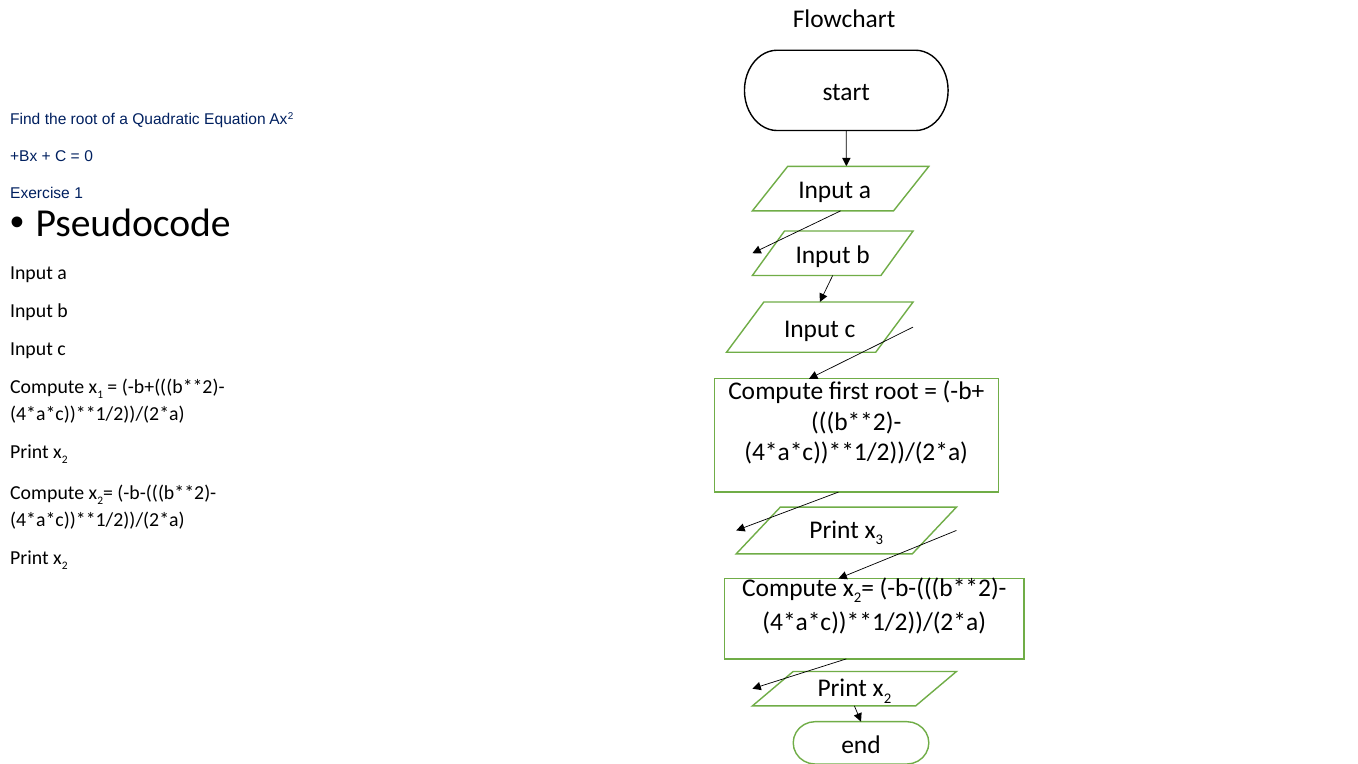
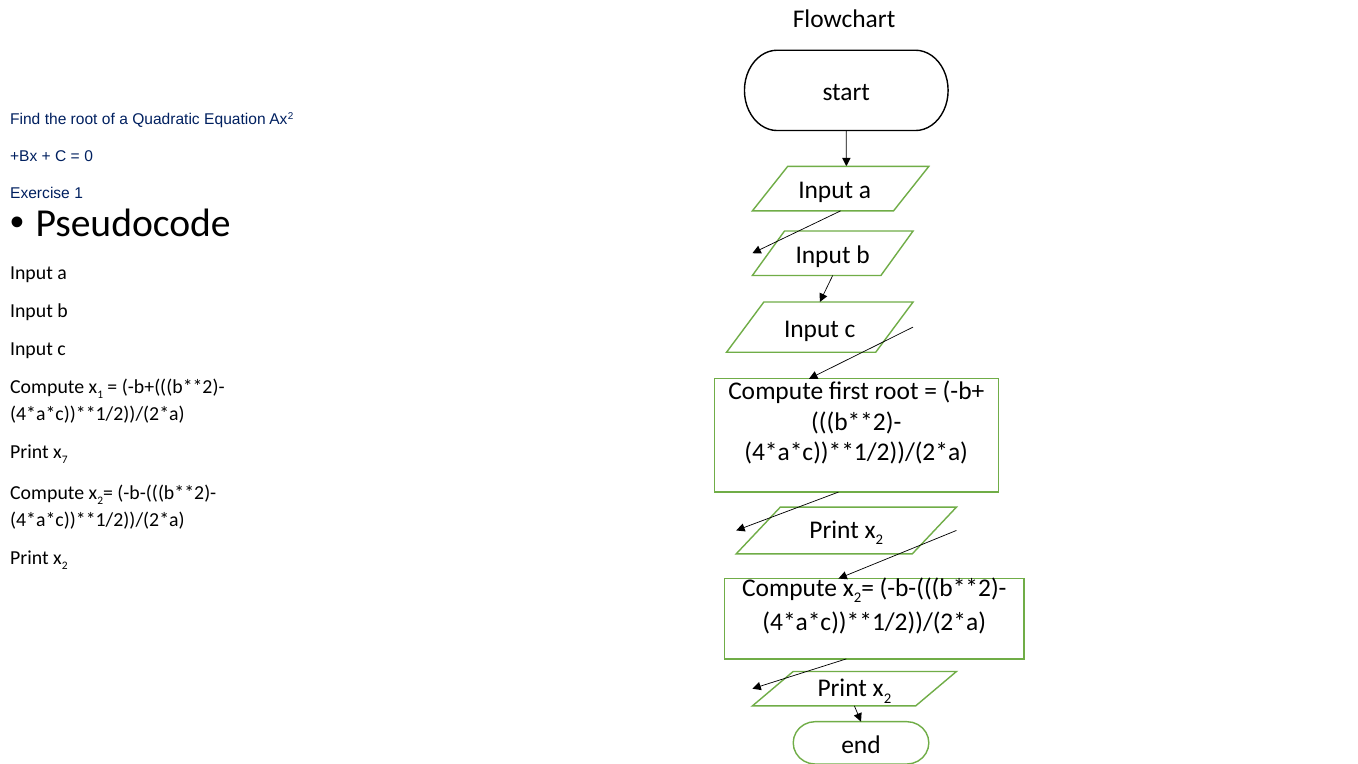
2: 2 -> 7 (65, 459)
3: 3 -> 2 (879, 540)
